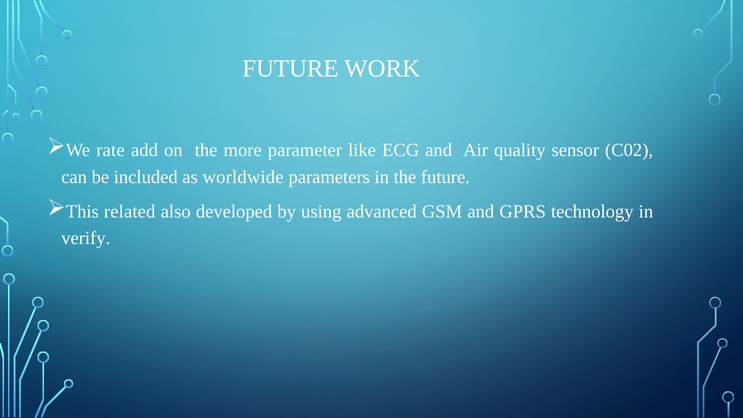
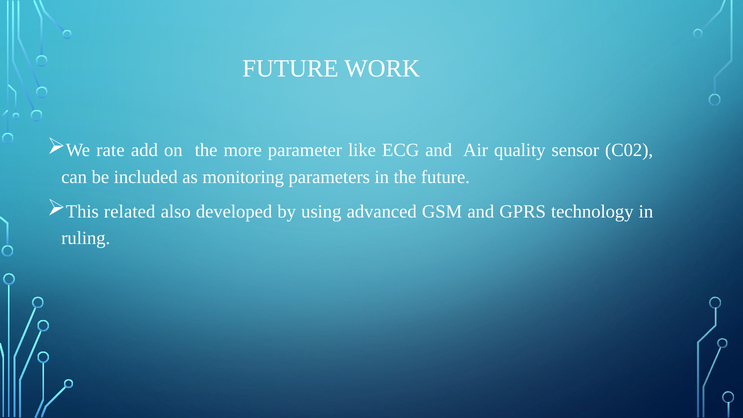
worldwide: worldwide -> monitoring (243, 177)
verify: verify -> ruling (86, 238)
